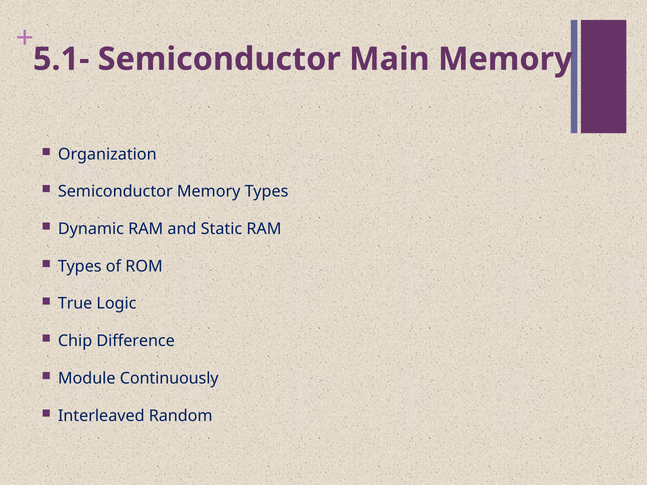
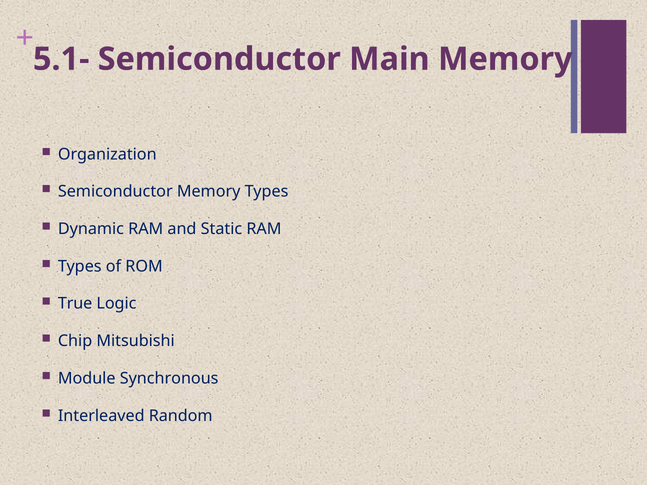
Difference: Difference -> Mitsubishi (136, 341)
Continuously: Continuously -> Synchronous (169, 379)
